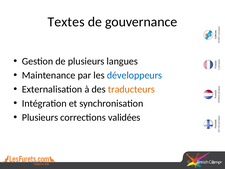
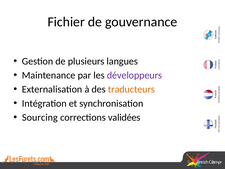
Textes: Textes -> Fichier (66, 22)
développeurs colour: blue -> purple (134, 75)
Plusieurs: Plusieurs -> Sourcing (40, 117)
